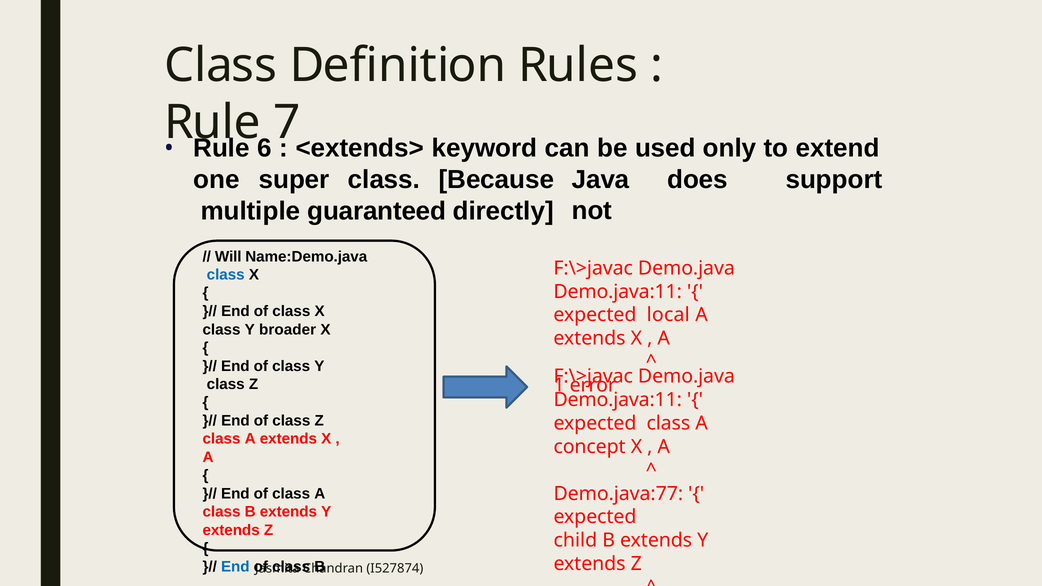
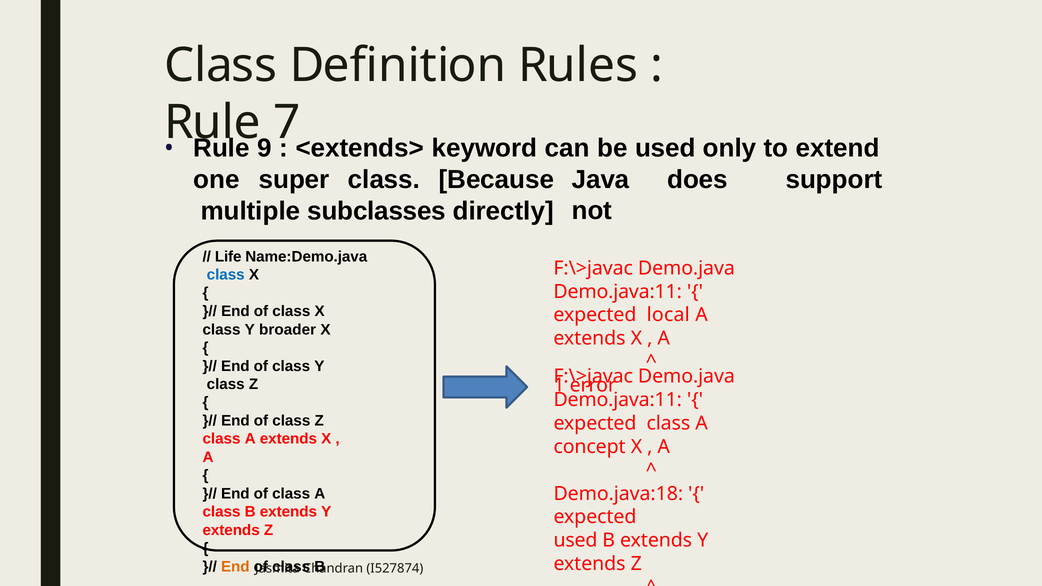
6: 6 -> 9 (265, 148)
guaranteed: guaranteed -> subclasses (377, 211)
Will: Will -> Life (228, 257)
Demo.java:77: Demo.java:77 -> Demo.java:18 (618, 494)
child: child -> used (575, 541)
End colour: blue -> orange (235, 567)
